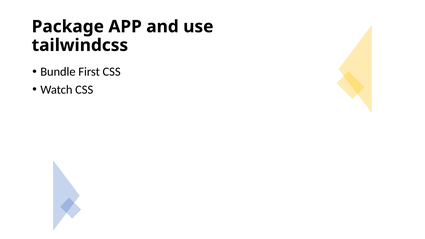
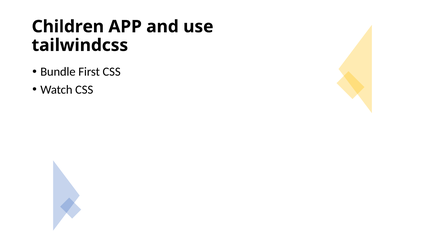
Package: Package -> Children (68, 27)
